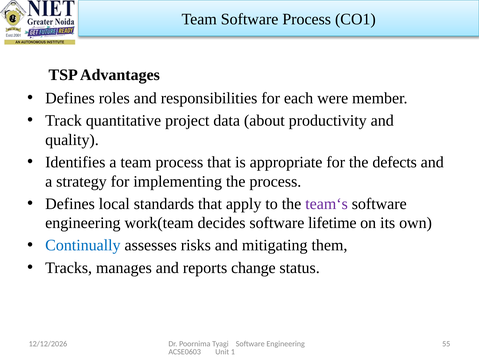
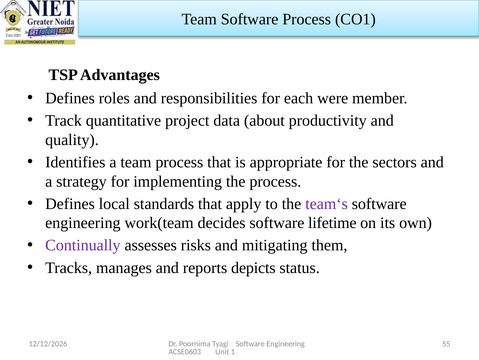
defects: defects -> sectors (395, 162)
Continually colour: blue -> purple (83, 245)
change: change -> depicts (253, 267)
